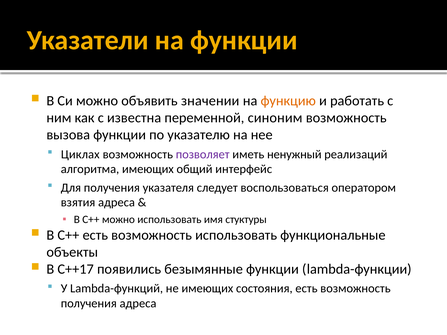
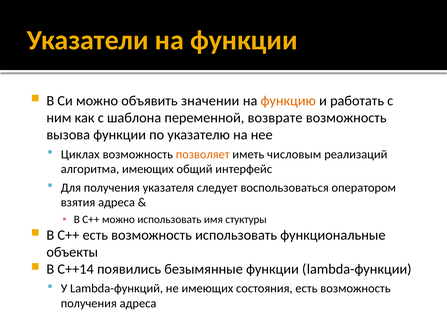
известна: известна -> шаблона (134, 118)
синоним: синоним -> возврате (275, 118)
позволяет colour: purple -> orange (203, 154)
ненужный: ненужный -> числовым (294, 154)
C++17: C++17 -> C++14 (76, 269)
